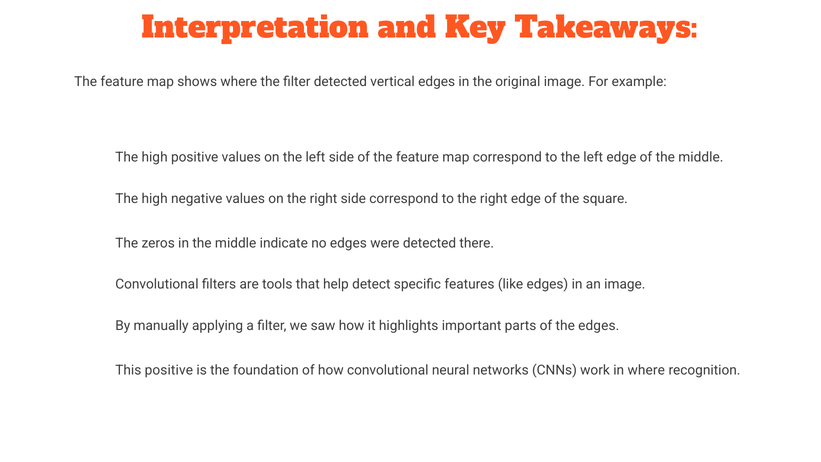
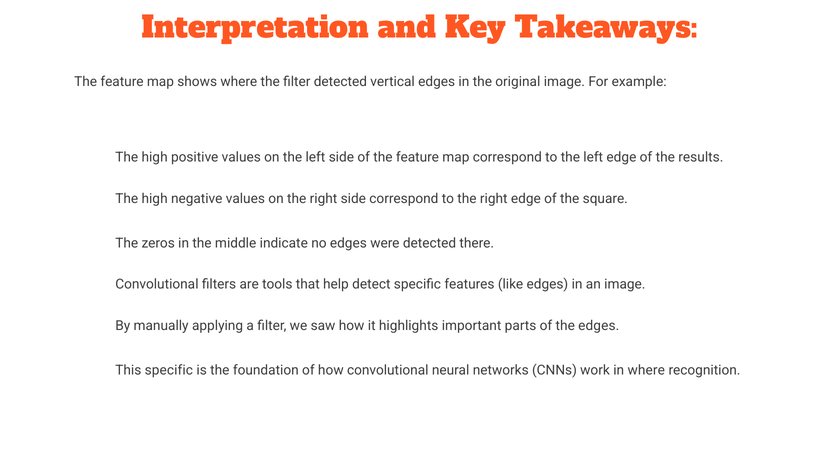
of the middle: middle -> results (701, 157)
This positive: positive -> specific (169, 370)
